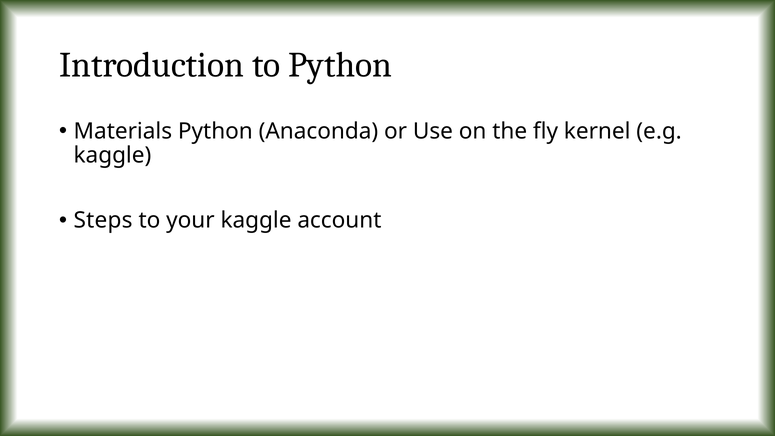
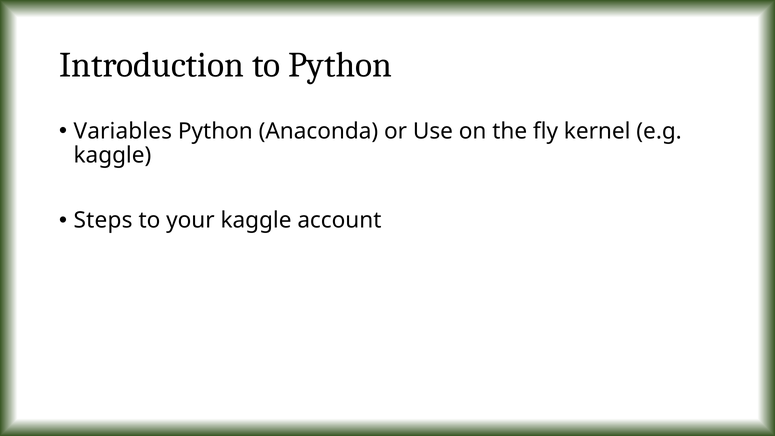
Materials: Materials -> Variables (123, 131)
